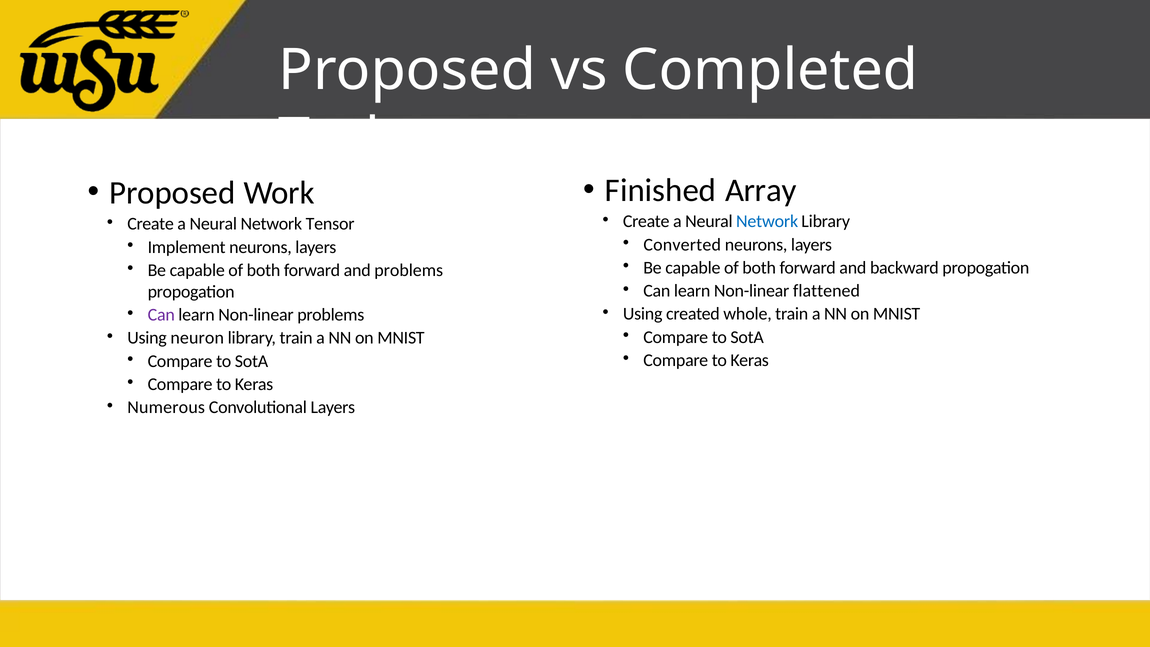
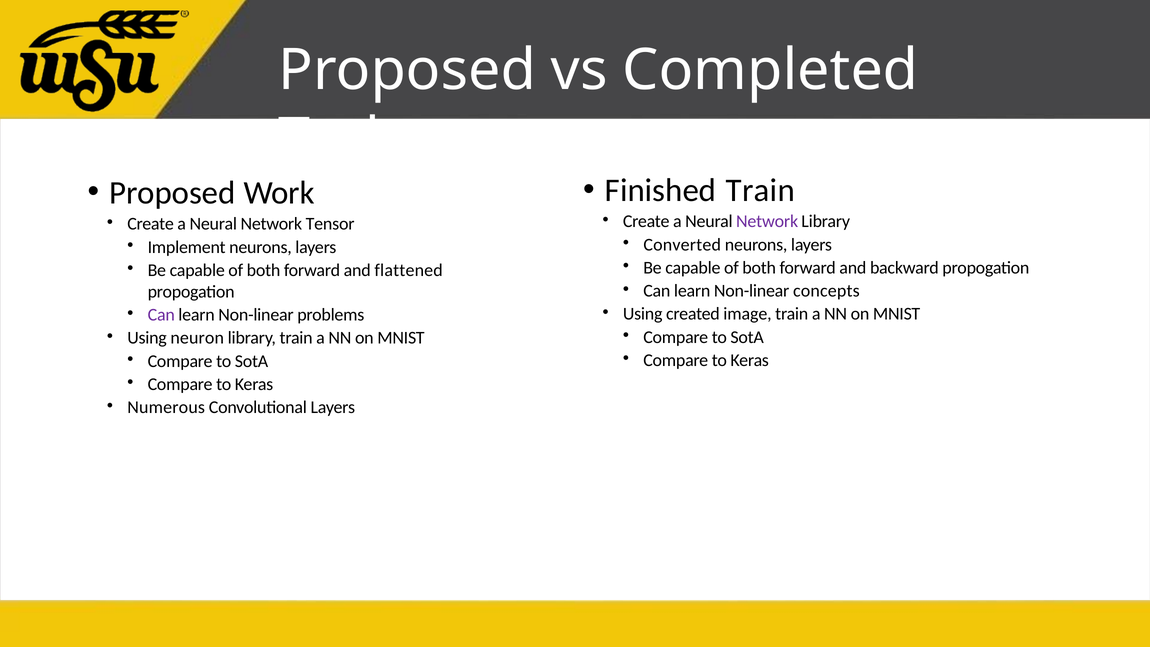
Finished Array: Array -> Train (760, 190)
Network colour: blue -> purple (767, 221)
and problems: problems -> flattened (409, 270)
flattened: flattened -> concepts (826, 291)
whole: whole -> image (748, 314)
